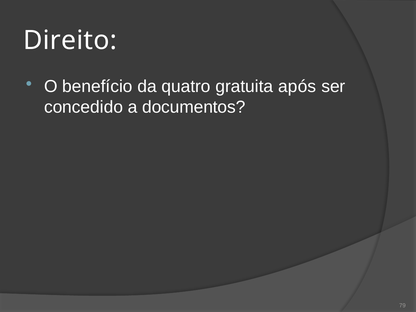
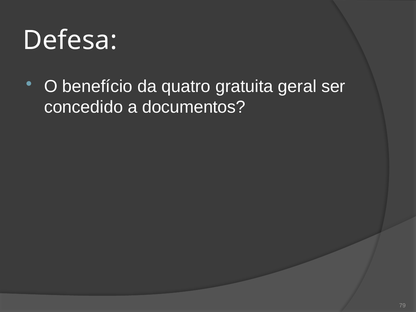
Direito: Direito -> Defesa (70, 40)
após: após -> geral (297, 86)
